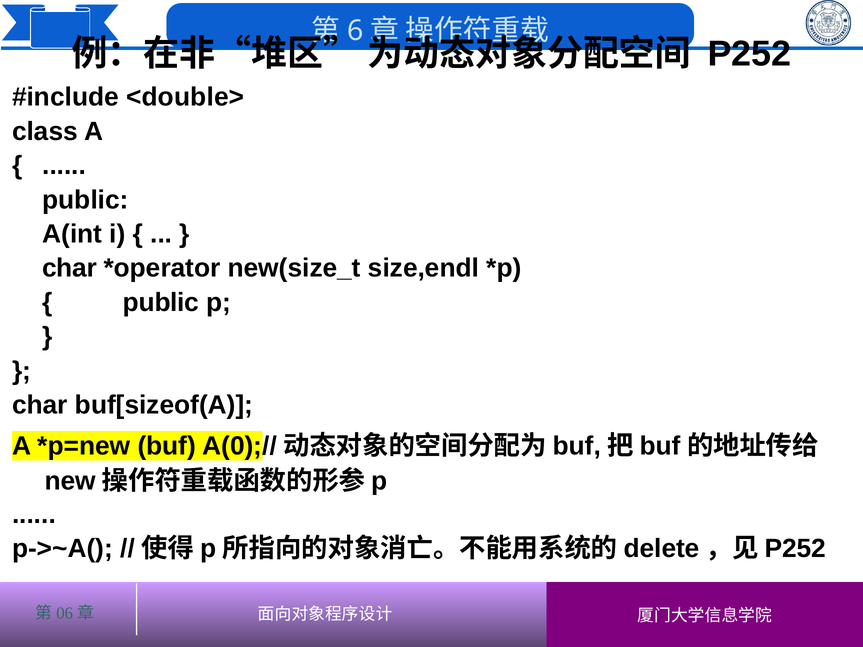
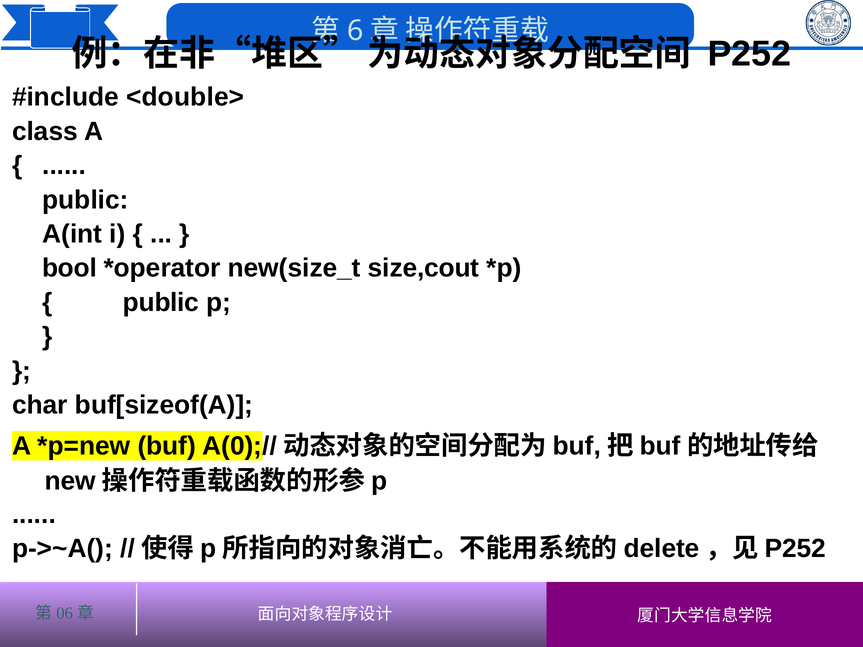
char: char -> bool (69, 268)
size,endl: size,endl -> size,cout (424, 268)
